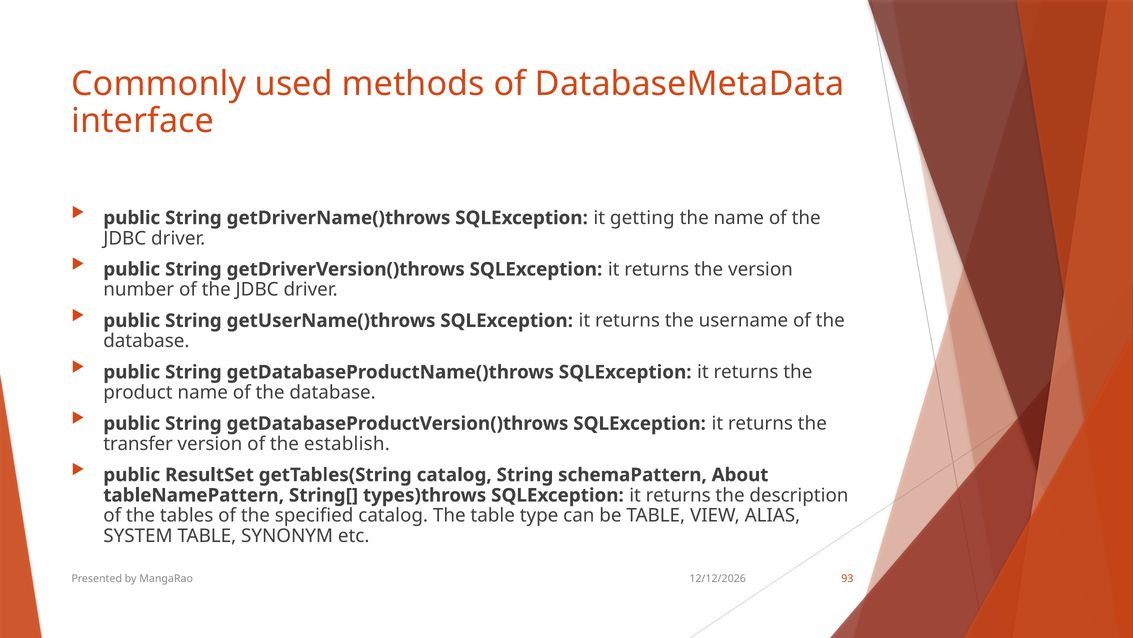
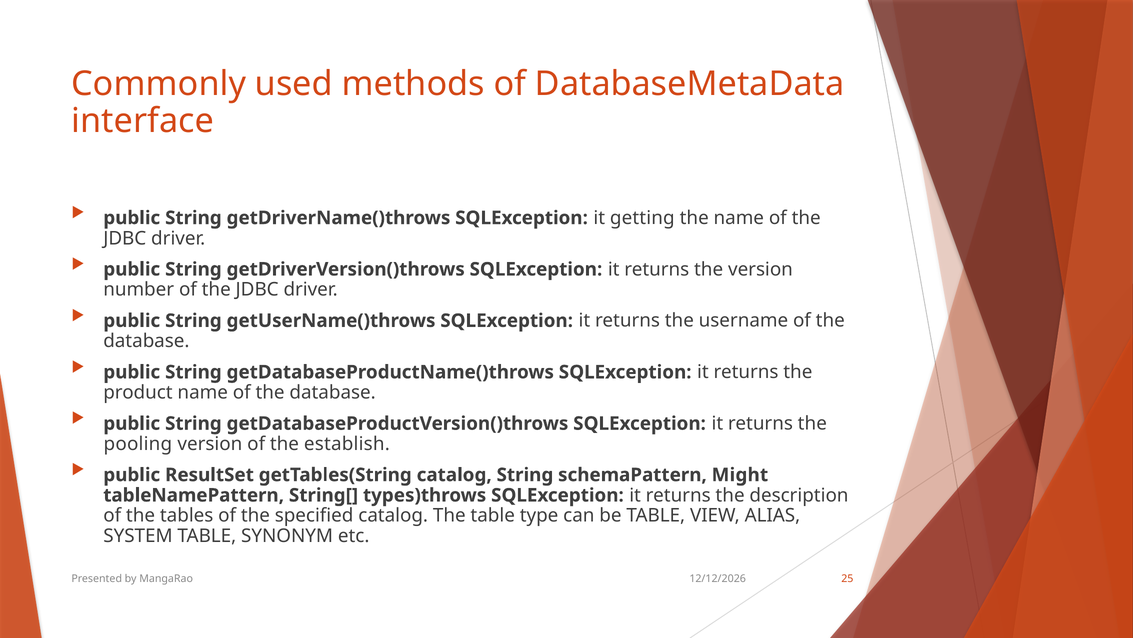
transfer: transfer -> pooling (138, 443)
About: About -> Might (740, 474)
93: 93 -> 25 (847, 578)
